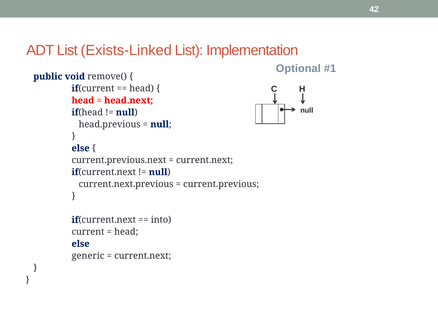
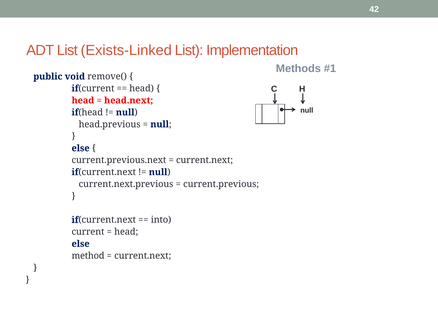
Optional: Optional -> Methods (298, 68)
generic: generic -> method (88, 255)
